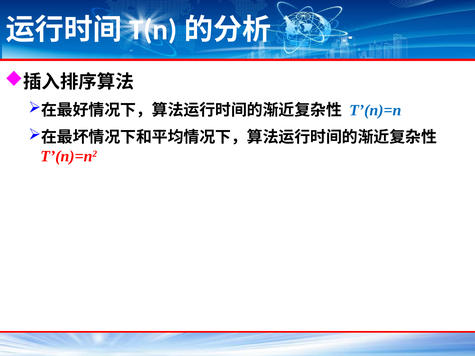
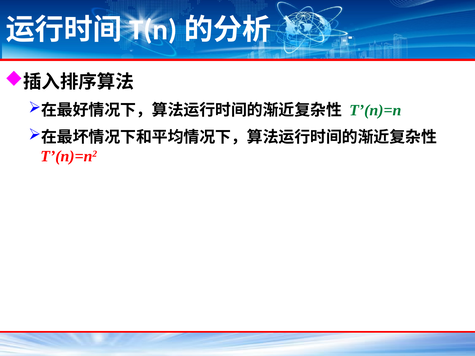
T’(n)=n colour: blue -> green (375, 110)
